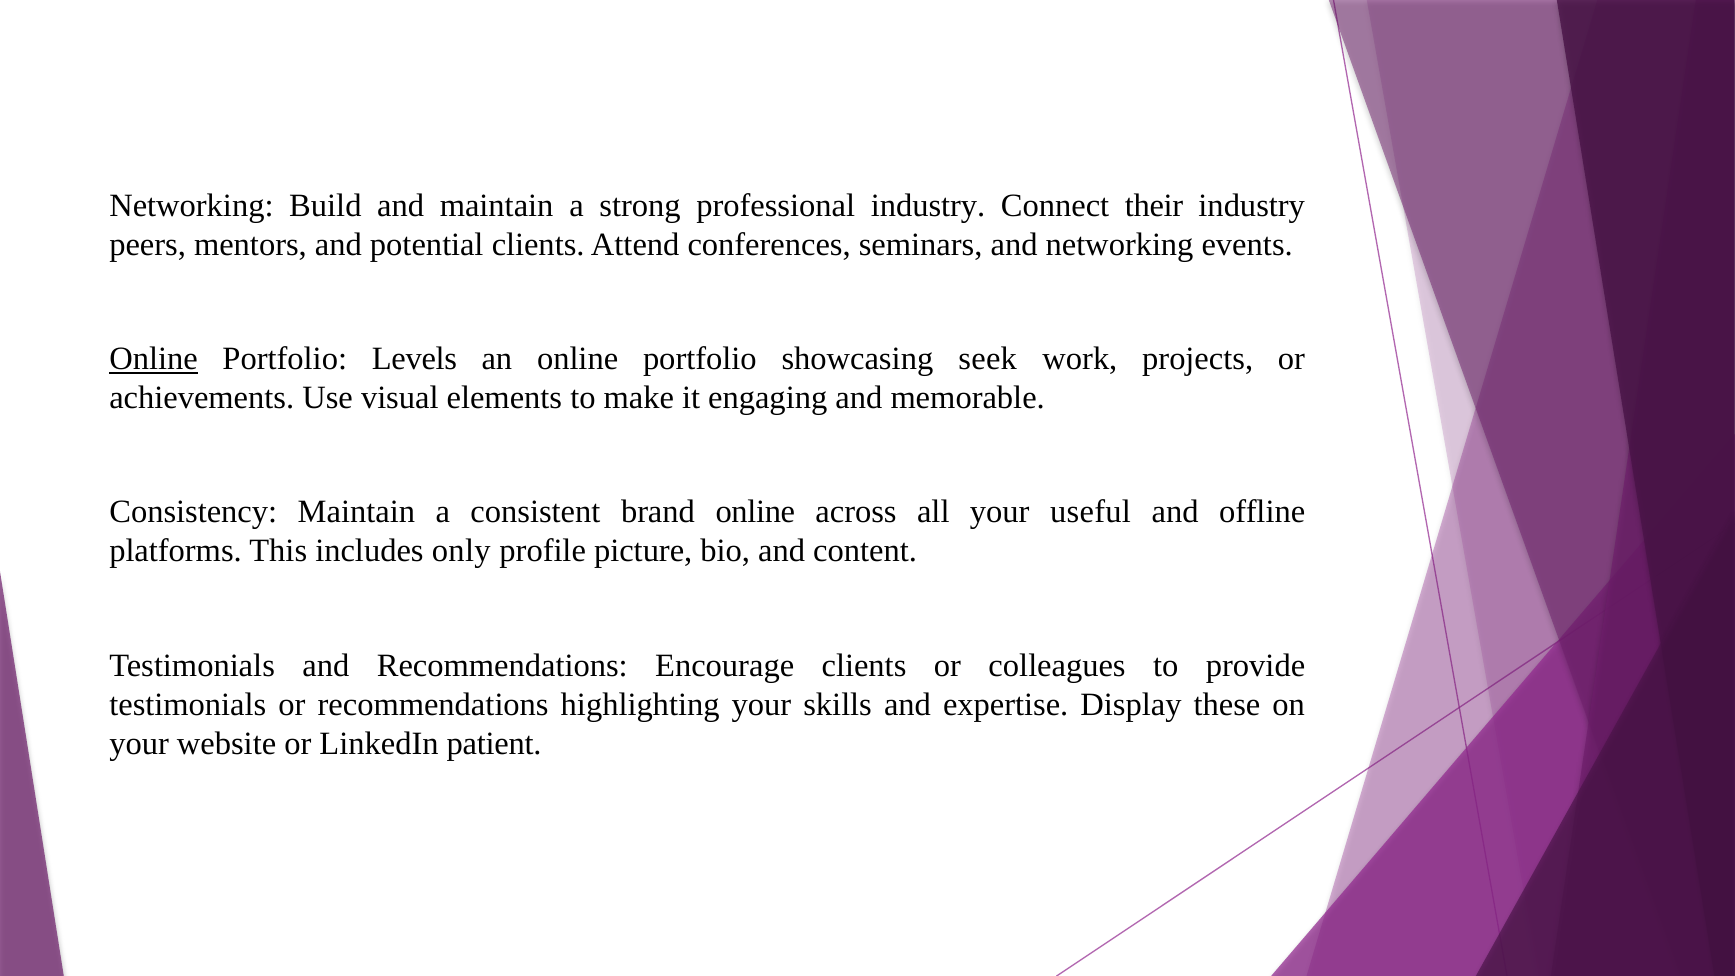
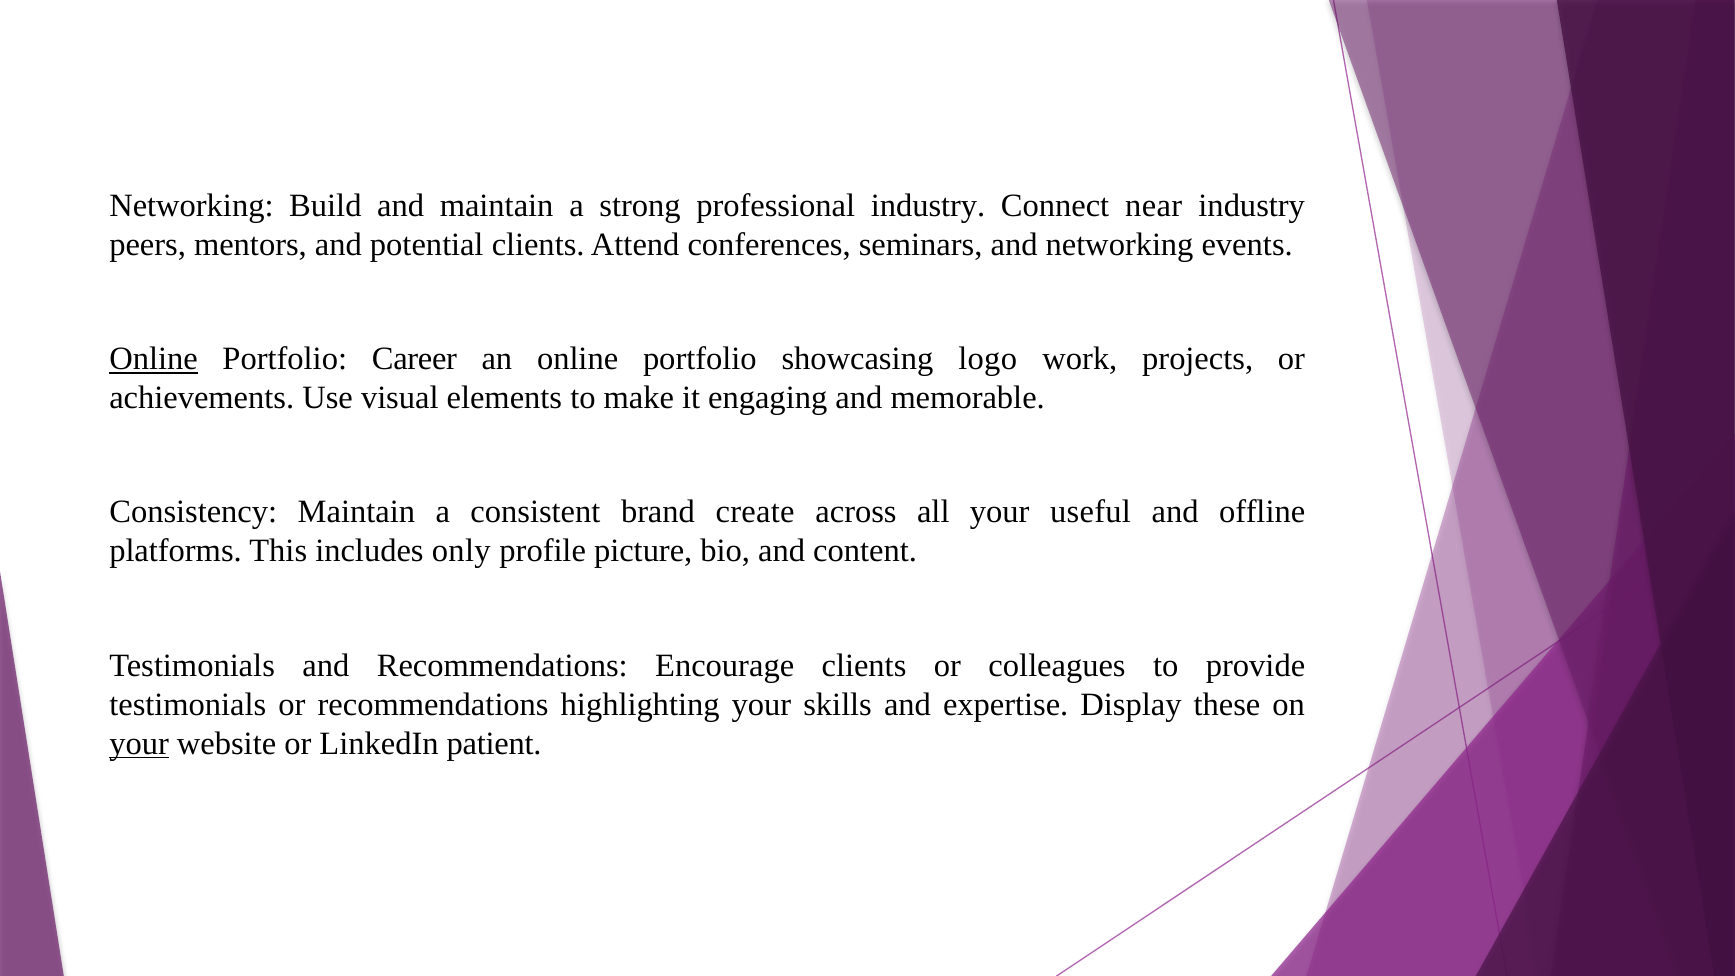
their: their -> near (1154, 206)
Levels: Levels -> Career (414, 359)
seek: seek -> logo (988, 359)
brand online: online -> create (755, 512)
your underline: none -> present (139, 743)
